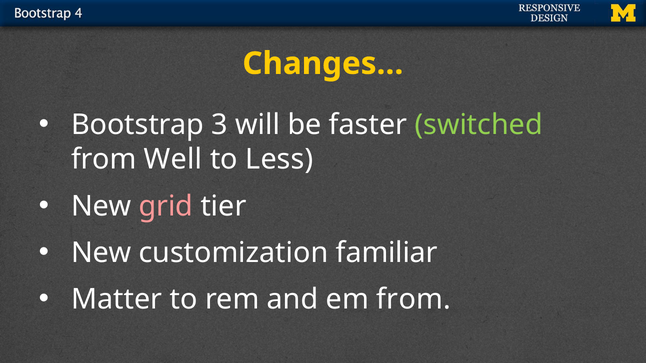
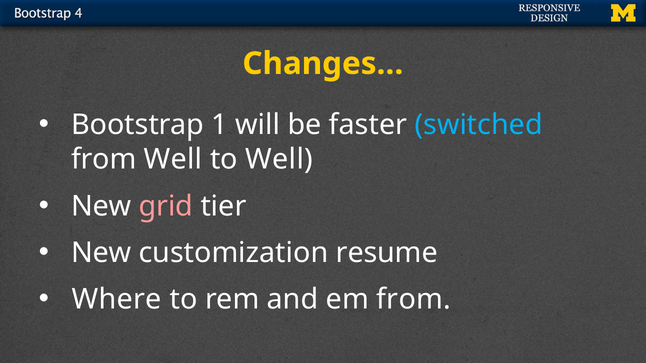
3: 3 -> 1 (220, 125)
switched colour: light green -> light blue (479, 125)
to Less: Less -> Well (279, 160)
familiar: familiar -> resume (387, 253)
Matter: Matter -> Where (117, 300)
